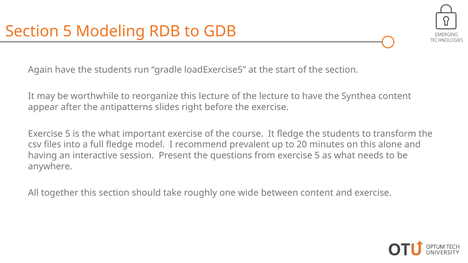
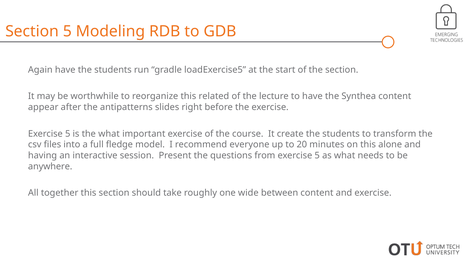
this lecture: lecture -> related (214, 96)
It fledge: fledge -> create (290, 134)
prevalent: prevalent -> everyone (249, 145)
